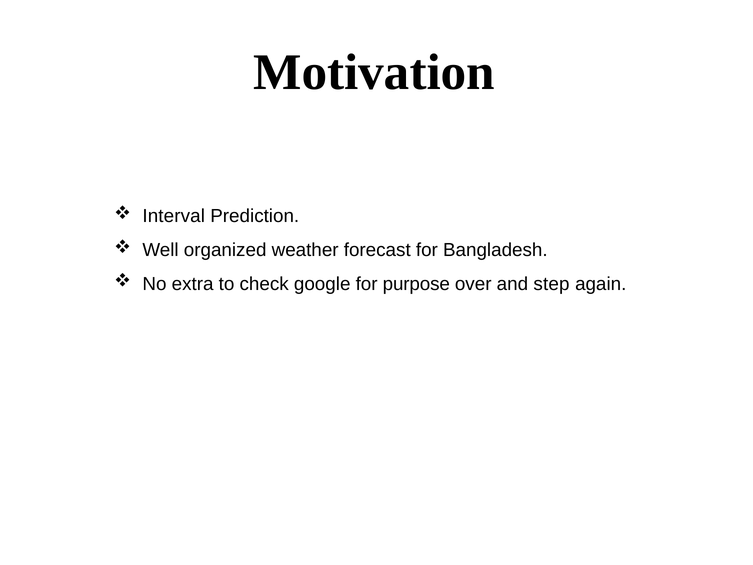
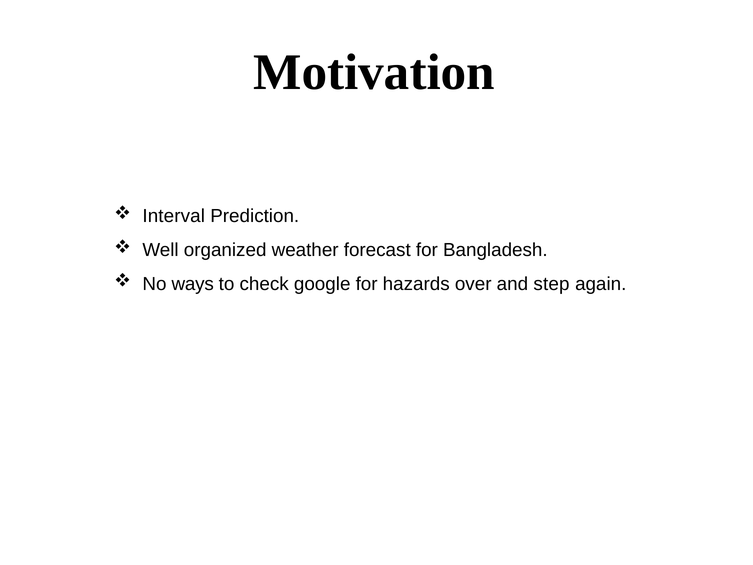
extra: extra -> ways (193, 284)
purpose: purpose -> hazards (416, 284)
